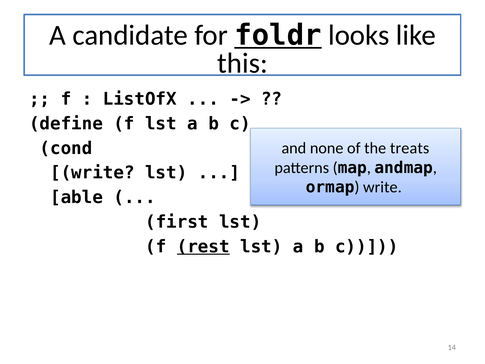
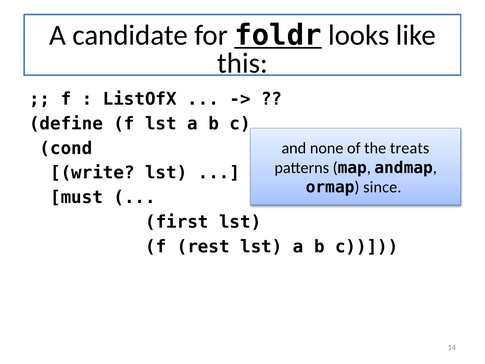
ormap write: write -> since (382, 187)
able: able -> must (77, 197)
rest underline: present -> none (203, 246)
